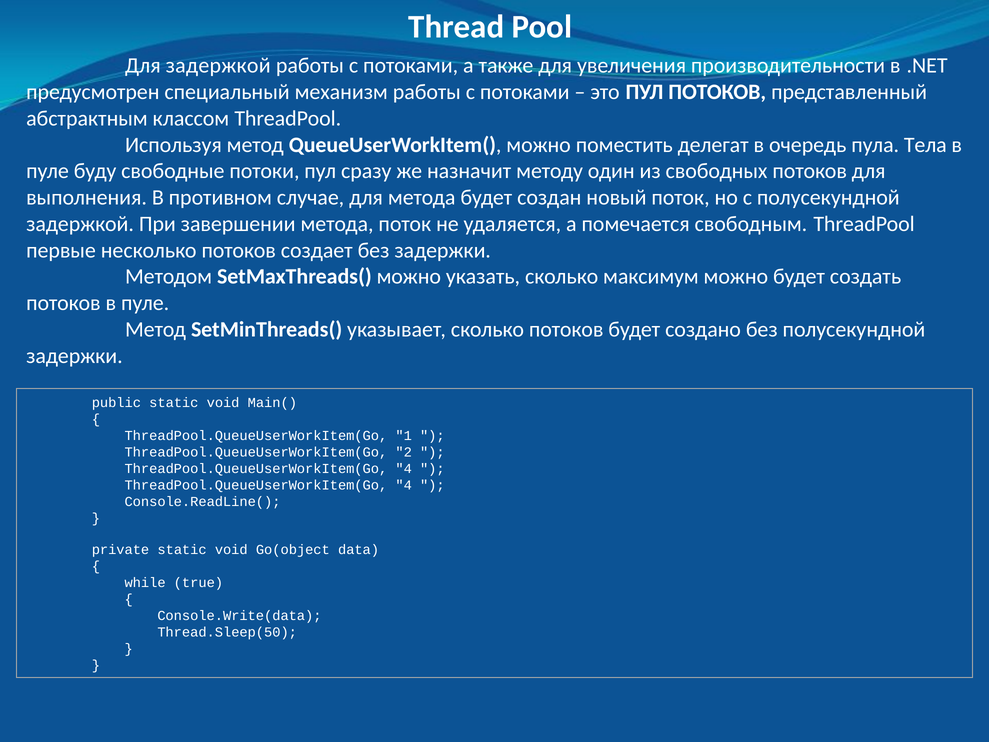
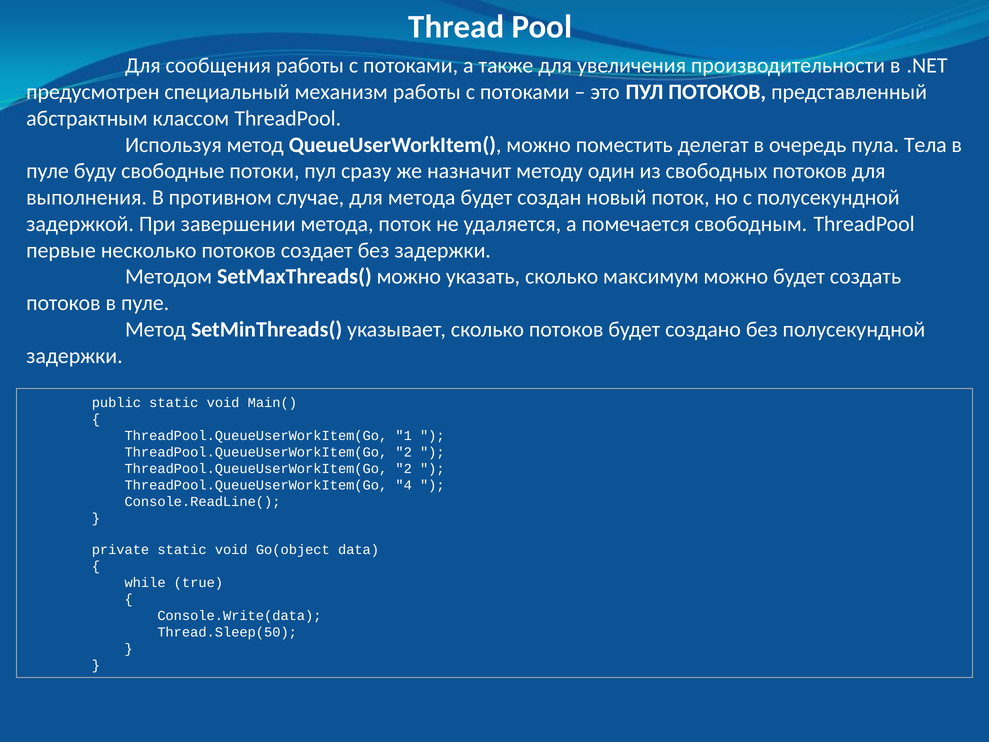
Для задержкой: задержкой -> сообщения (218, 66)
4: 4 -> 2 (404, 469)
